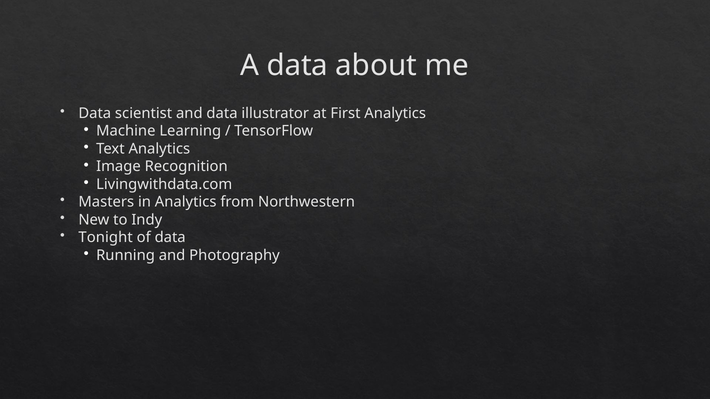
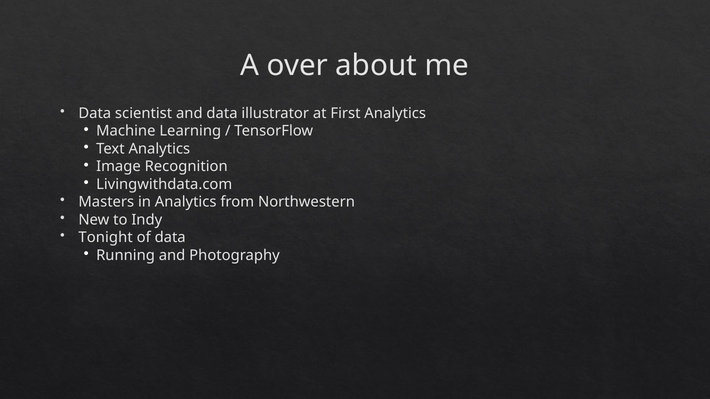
A data: data -> over (297, 66)
